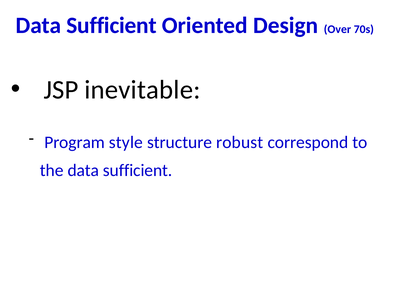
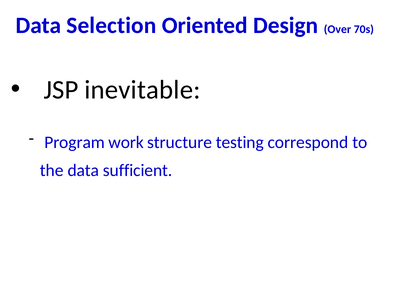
Sufficient: Sufficient -> Selection (111, 25)
style: style -> work (126, 142)
robust: robust -> testing (240, 142)
